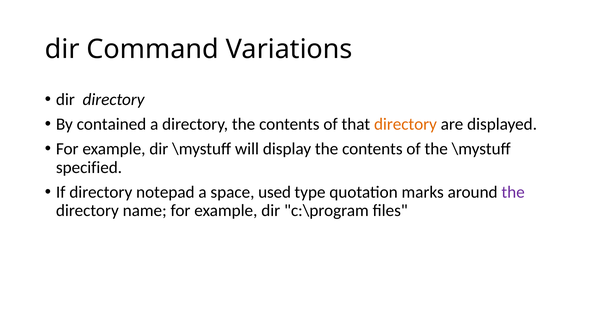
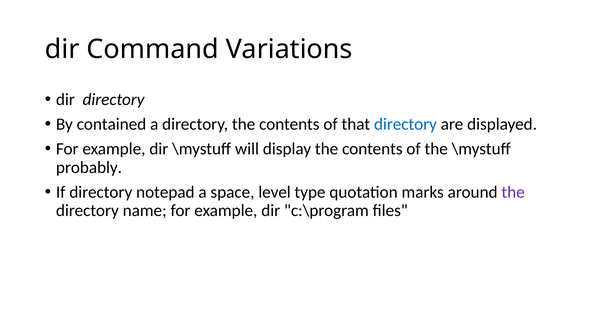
directory colour: orange -> blue (405, 124)
specified: specified -> probably (89, 168)
used: used -> level (275, 192)
